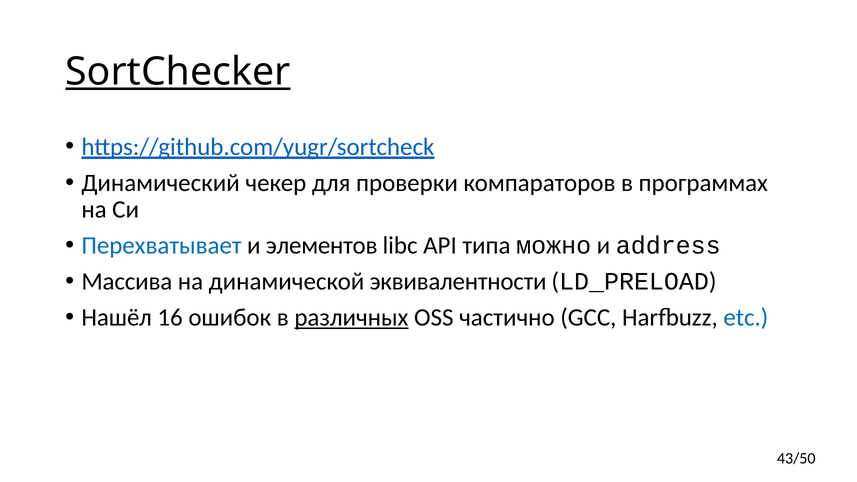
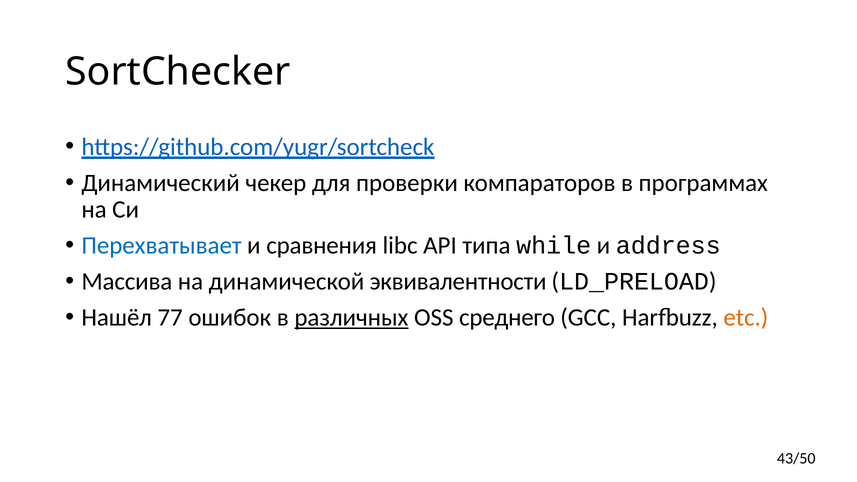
SortChecker underline: present -> none (178, 72)
элементов: элементов -> сравнения (322, 246)
можно: можно -> while (554, 246)
16: 16 -> 77 (170, 317)
частично: частично -> среднего (507, 317)
etc colour: blue -> orange (746, 317)
